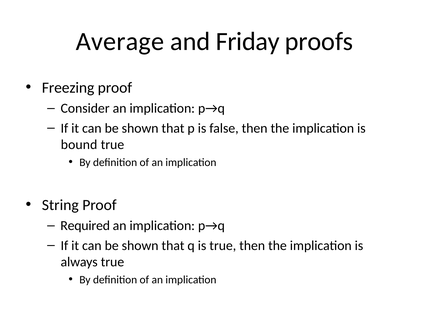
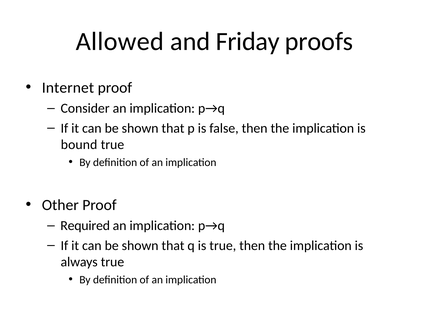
Average: Average -> Allowed (120, 42)
Freezing: Freezing -> Internet (68, 88)
String: String -> Other (60, 205)
